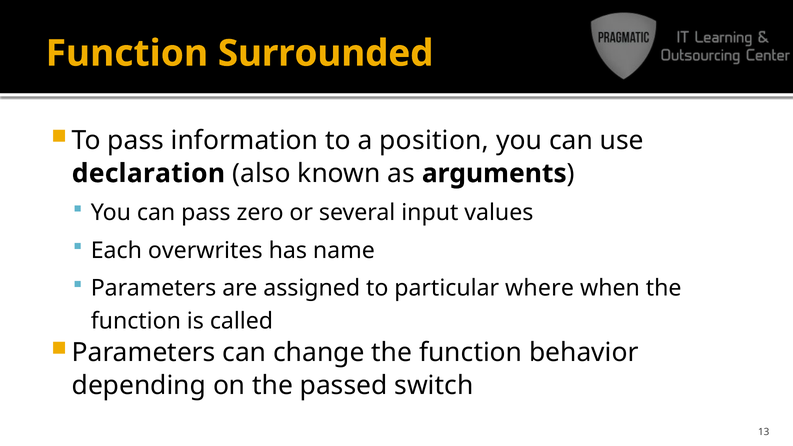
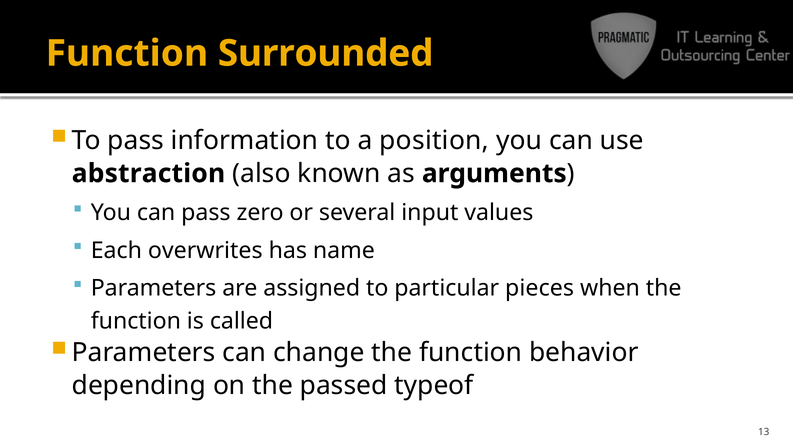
declaration: declaration -> abstraction (148, 173)
where: where -> pieces (540, 288)
switch: switch -> typeof (434, 386)
